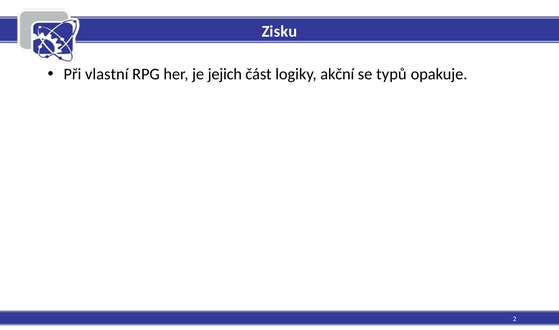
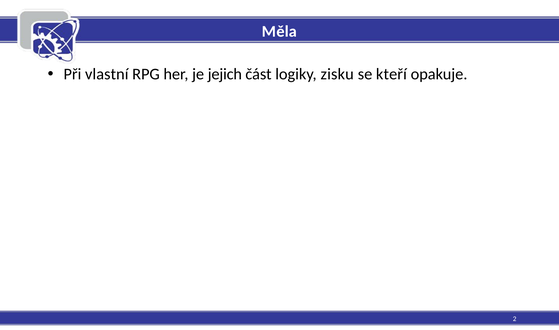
Zisku: Zisku -> Měla (279, 31)
akční: akční -> zisku (337, 74)
typů: typů -> kteří (391, 74)
